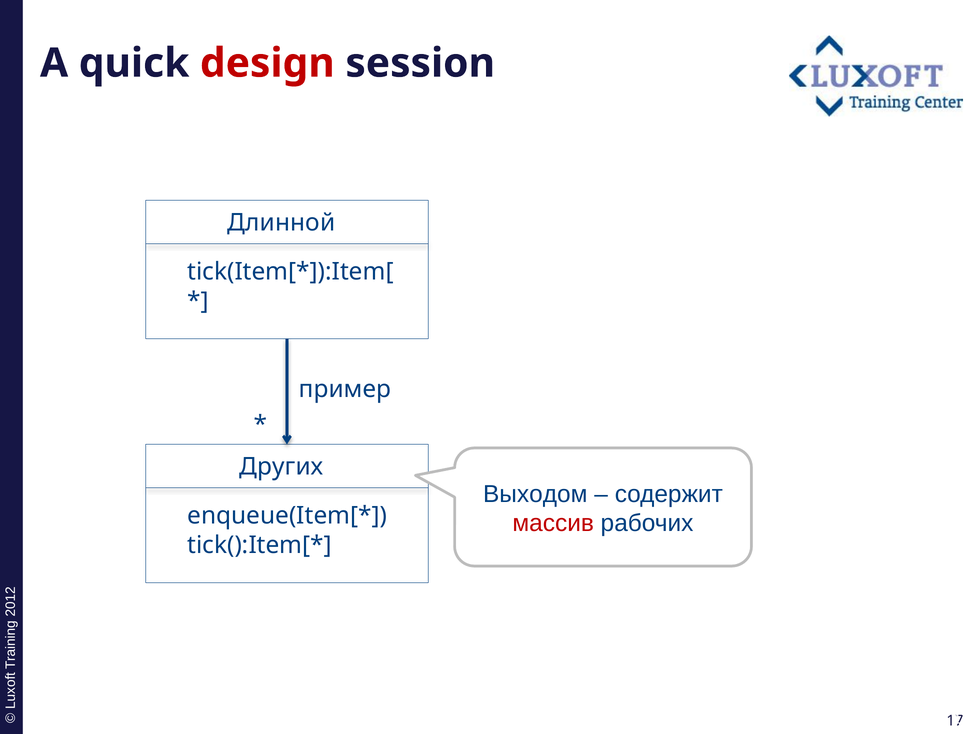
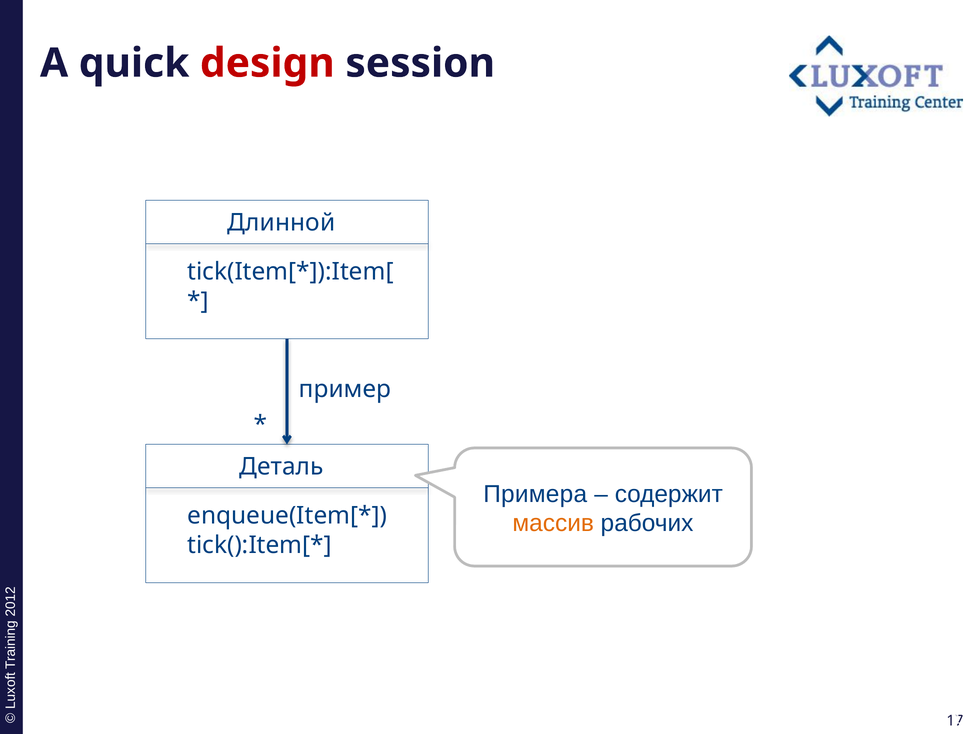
Других: Других -> Деталь (281, 466)
Выходом: Выходом -> Примера (535, 494)
массив colour: red -> orange (553, 523)
